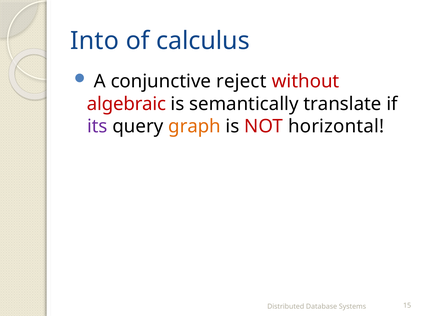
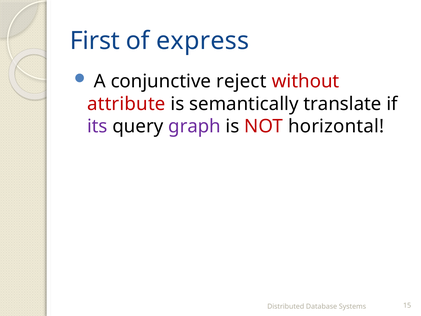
Into: Into -> First (95, 41)
calculus: calculus -> express (203, 41)
algebraic: algebraic -> attribute (126, 104)
graph colour: orange -> purple (195, 126)
